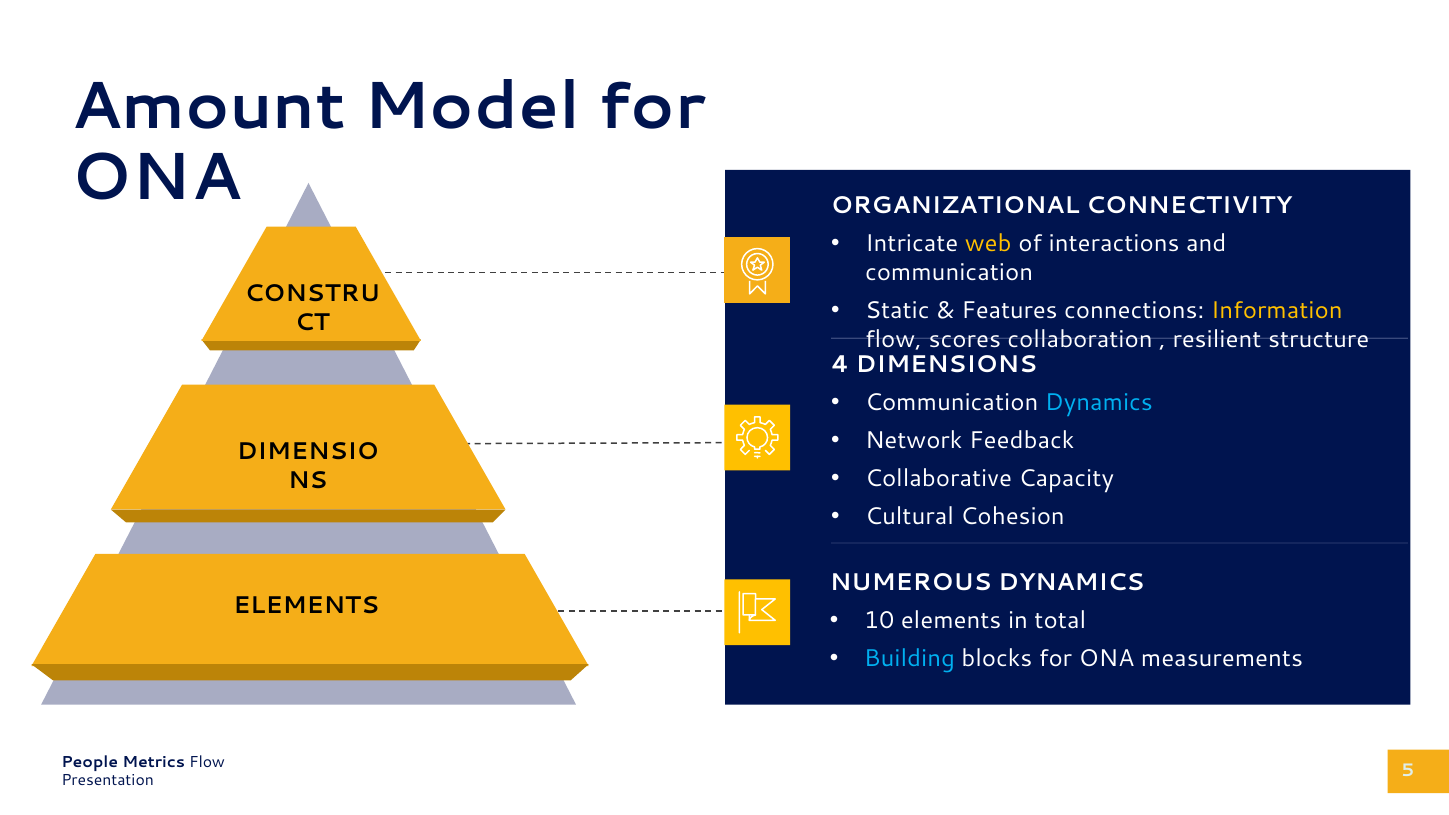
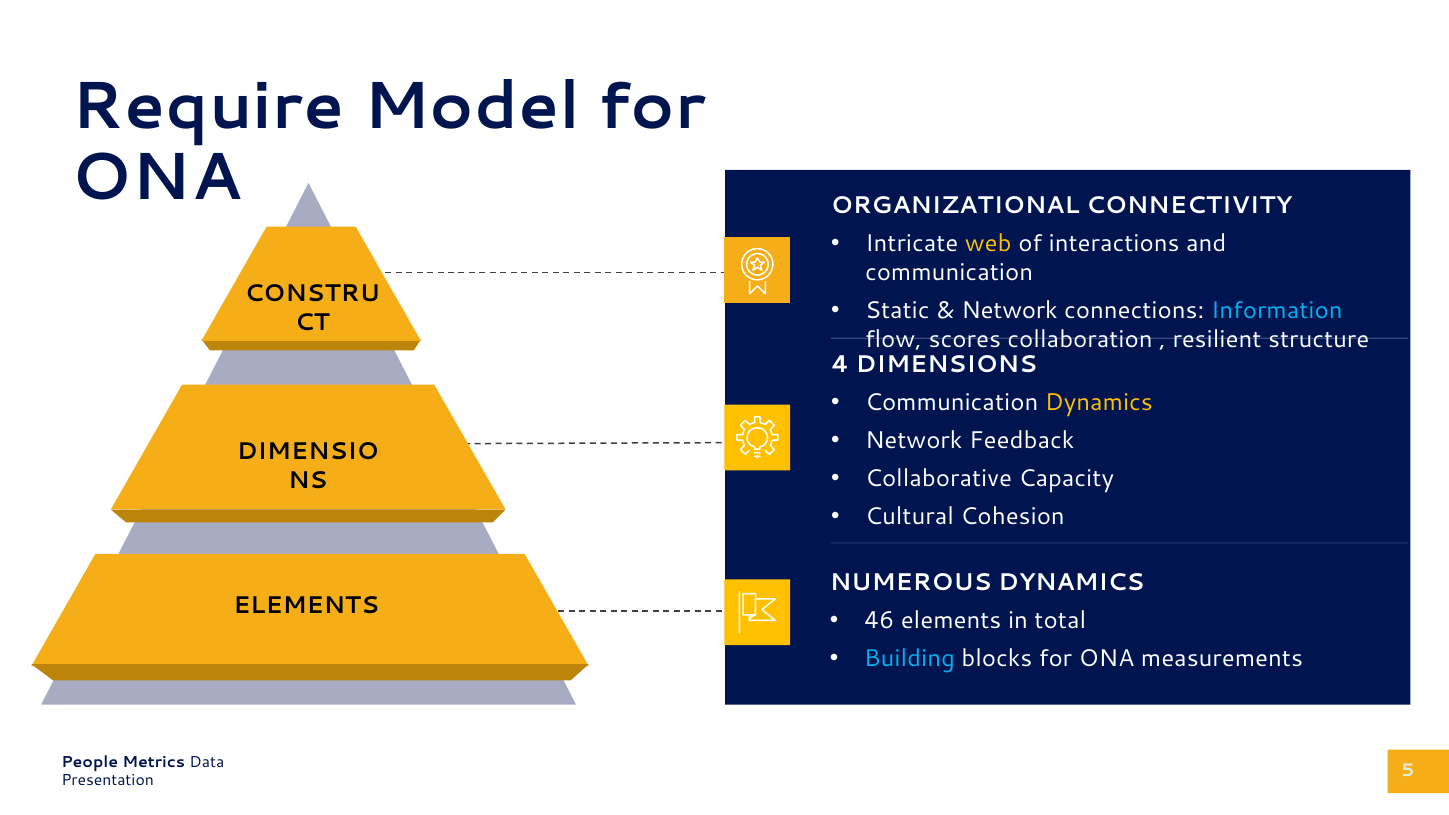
Amount: Amount -> Require (208, 106)
Features: Features -> Network (1010, 310)
Information colour: yellow -> light blue (1277, 310)
Dynamics colour: light blue -> yellow (1099, 403)
10: 10 -> 46 (879, 621)
Metrics Flow: Flow -> Data (207, 763)
